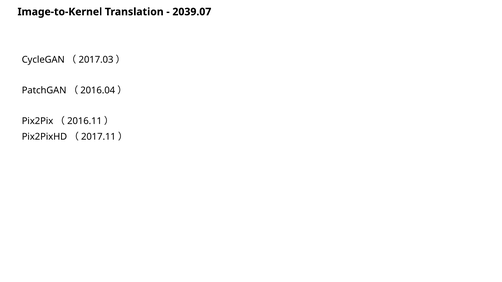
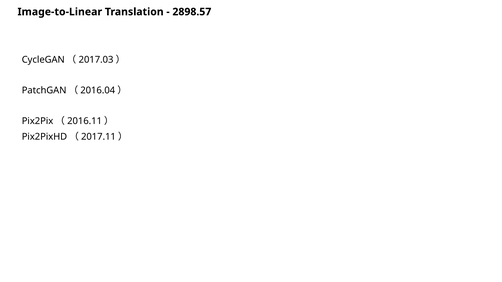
Image-to-Kernel: Image-to-Kernel -> Image-to-Linear (60, 12)
2039.07: 2039.07 -> 2898.57 (192, 12)
